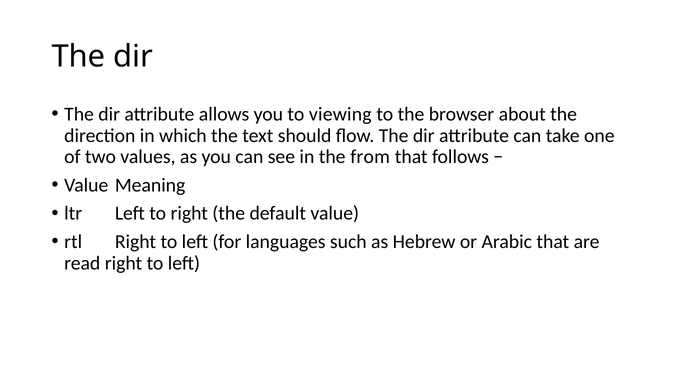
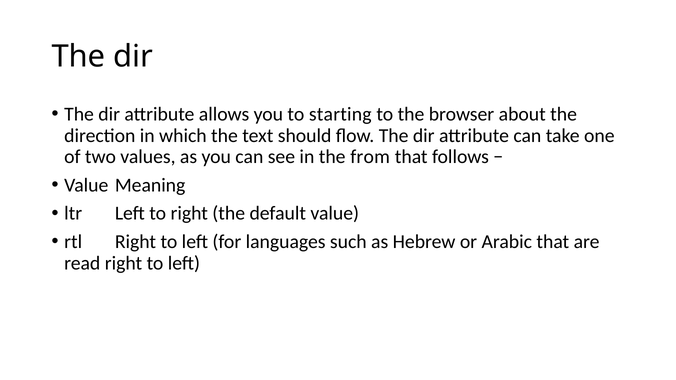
viewing: viewing -> starting (340, 114)
